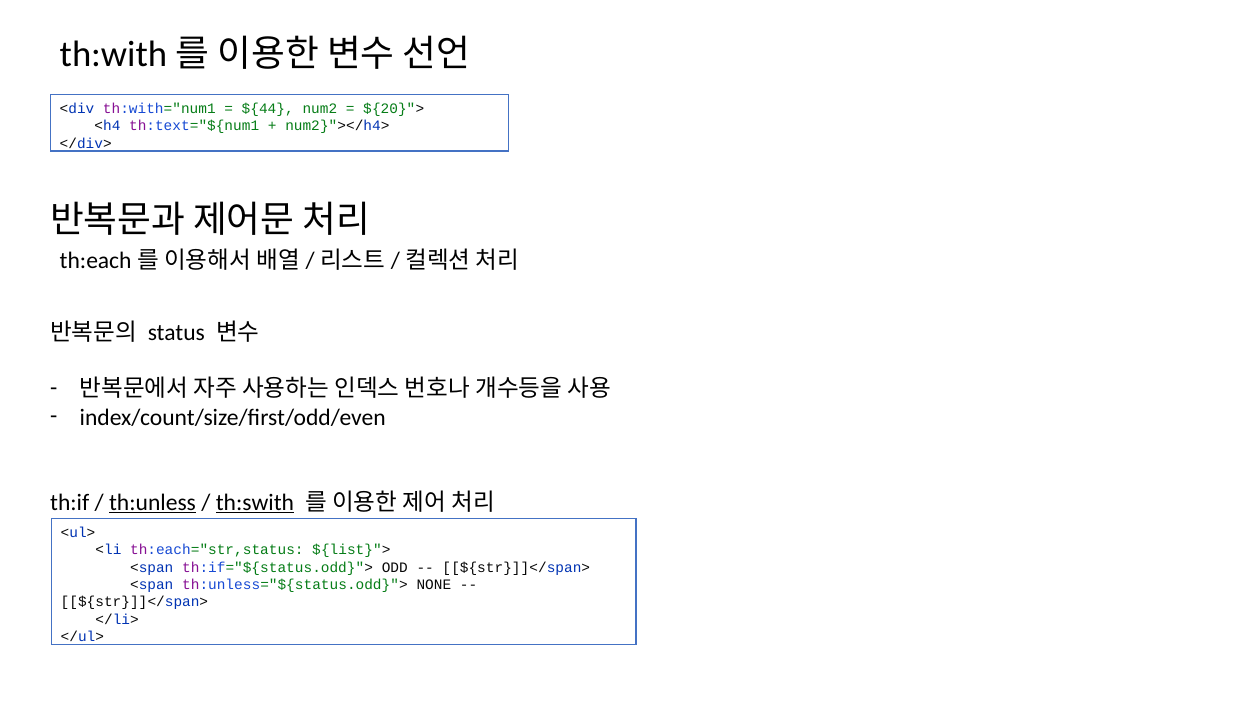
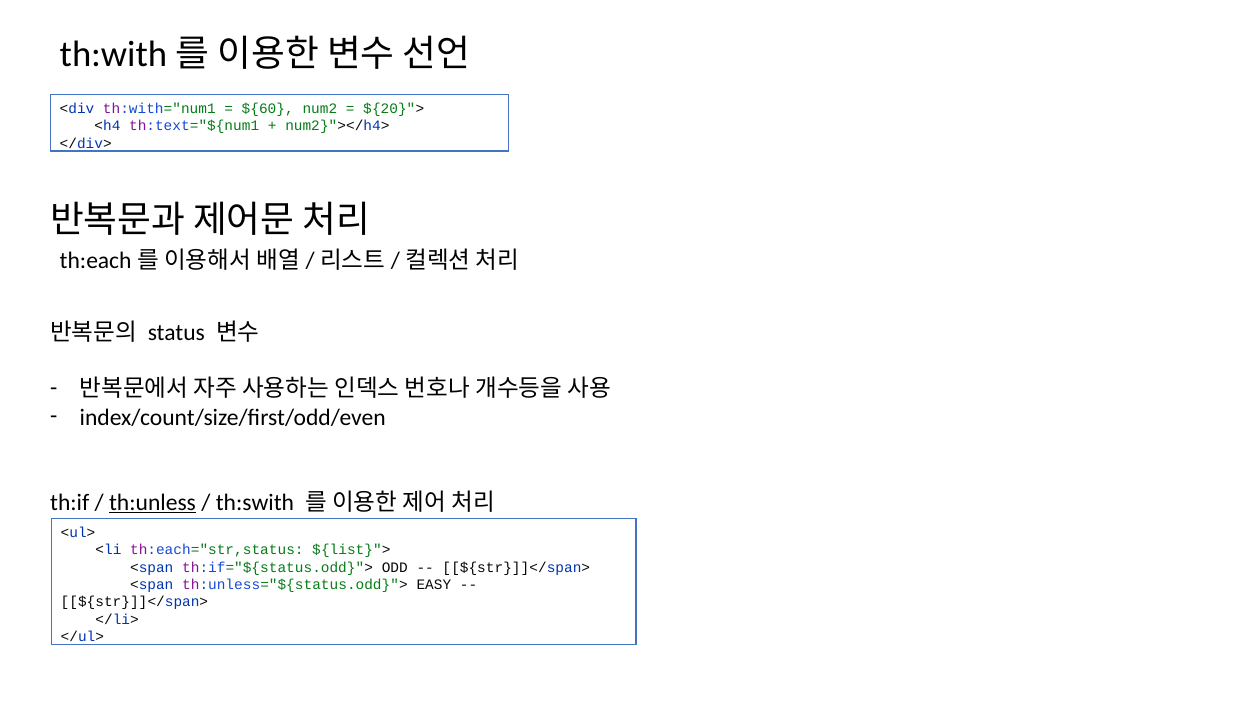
${44: ${44 -> ${60 (268, 109)
th:swith underline: present -> none (255, 503)
NONE: NONE -> EASY (434, 585)
